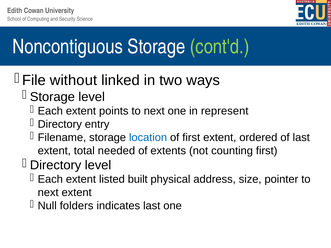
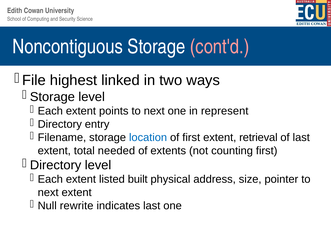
cont'd colour: light green -> pink (220, 47)
without: without -> highest (74, 80)
ordered: ordered -> retrieval (258, 138)
folders: folders -> rewrite (77, 206)
